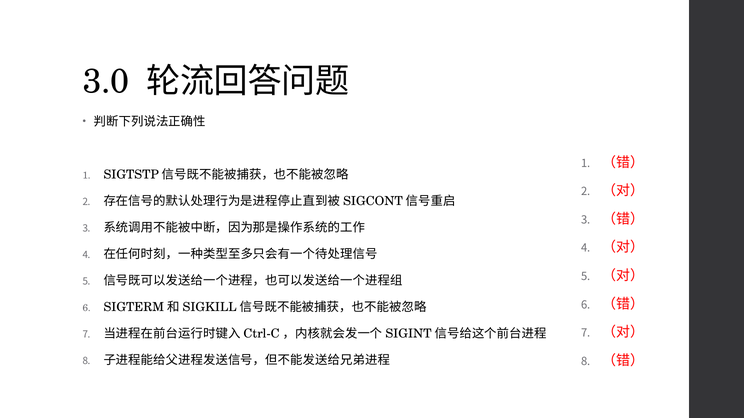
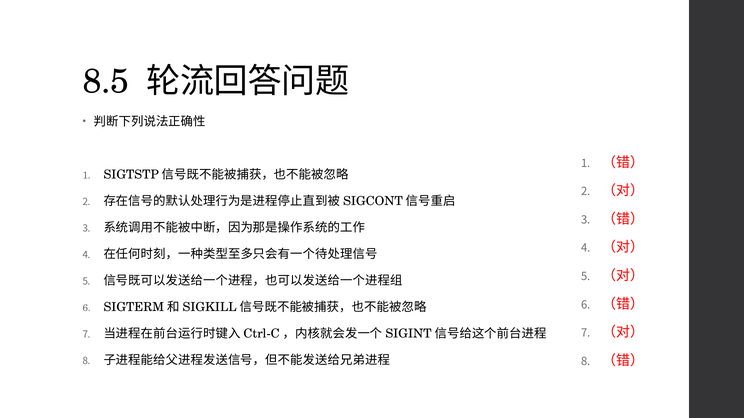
3.0: 3.0 -> 8.5 (106, 82)
